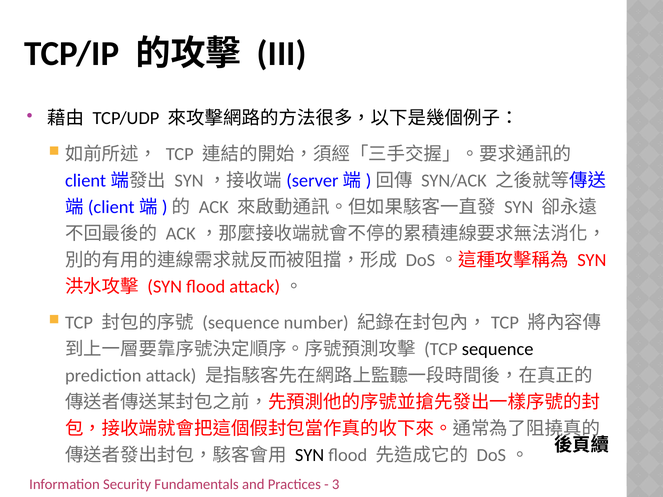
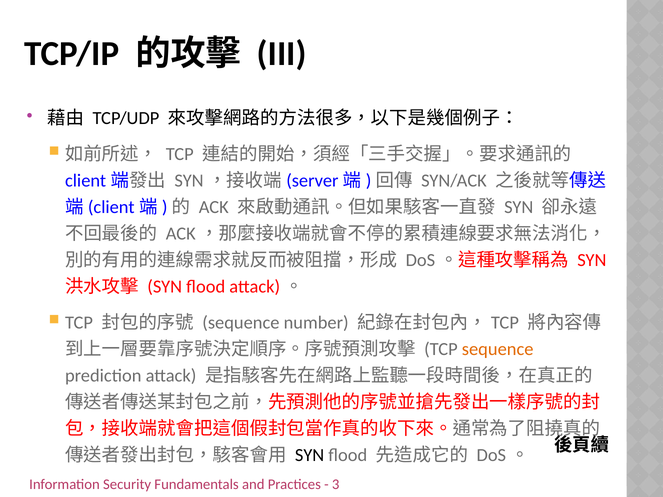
sequence colour: black -> orange (498, 349)
